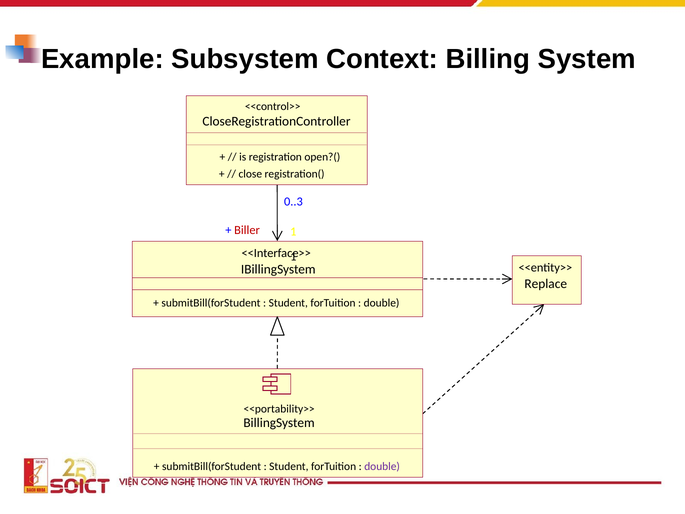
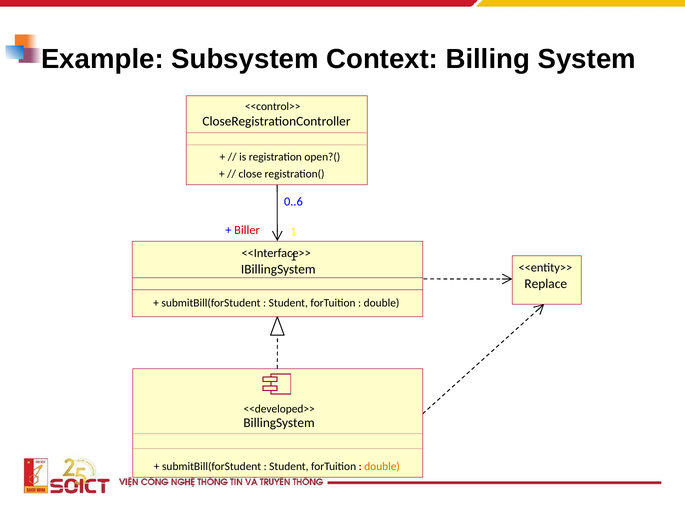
0..3: 0..3 -> 0..6 (293, 202)
<<portability>>: <<portability>> -> <<developed>> (279, 409)
double colour: purple -> orange (382, 466)
